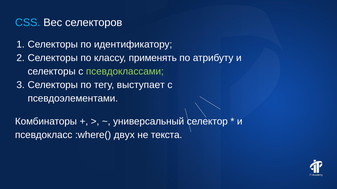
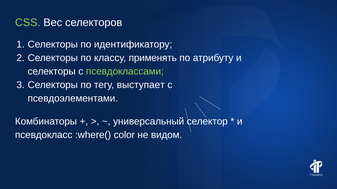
CSS colour: light blue -> light green (28, 23)
двух: двух -> color (124, 135)
текста: текста -> видом (167, 135)
